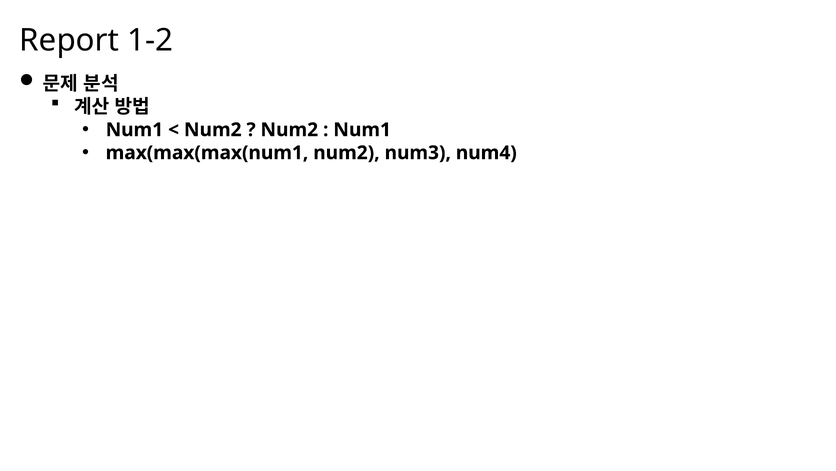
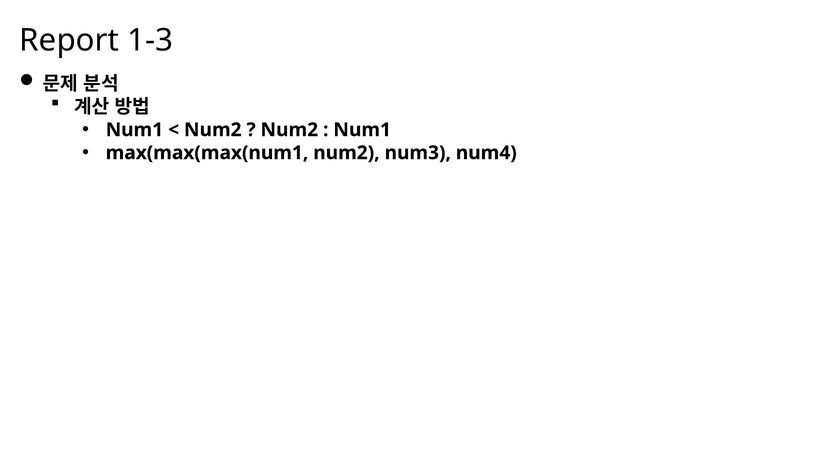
1-2: 1-2 -> 1-3 (150, 40)
